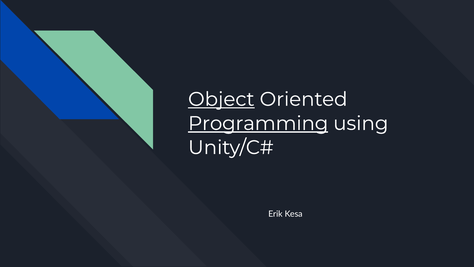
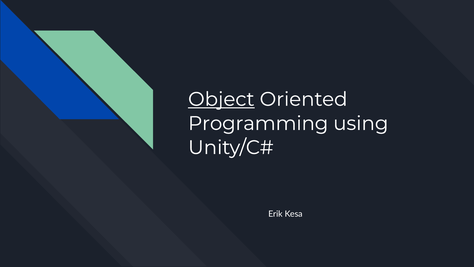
Programming underline: present -> none (258, 123)
